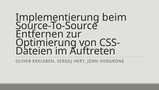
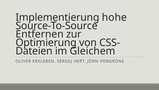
beim: beim -> hohe (114, 17)
Auftreten: Auftreten -> Gleichem (93, 51)
